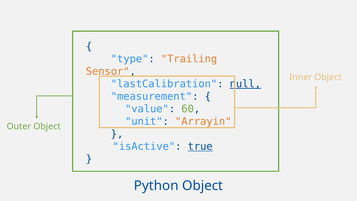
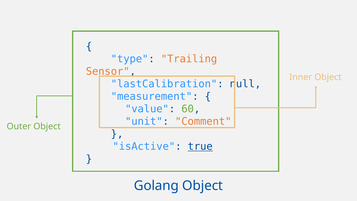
null underline: present -> none (245, 84)
Arrayin: Arrayin -> Comment (203, 121)
Python: Python -> Golang (156, 185)
